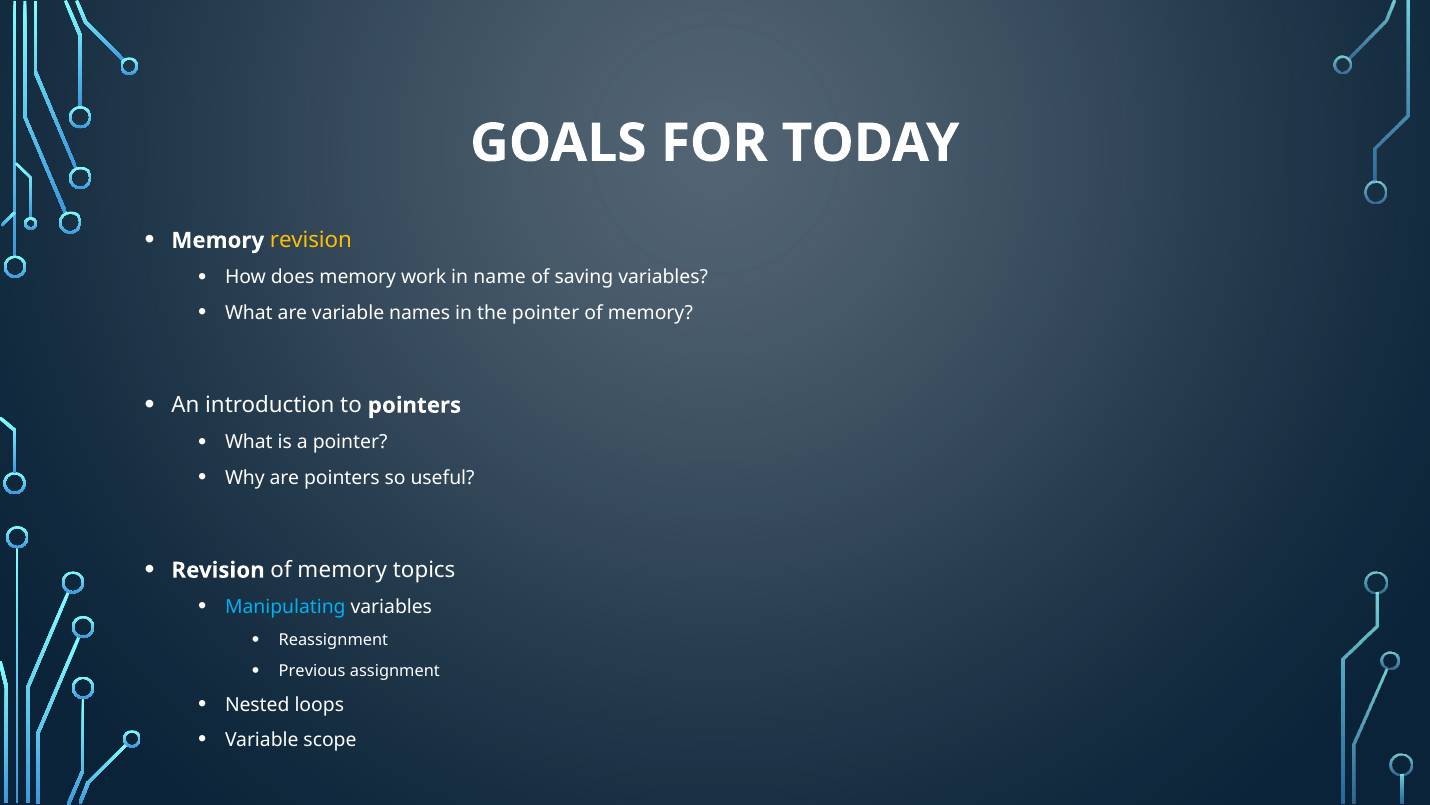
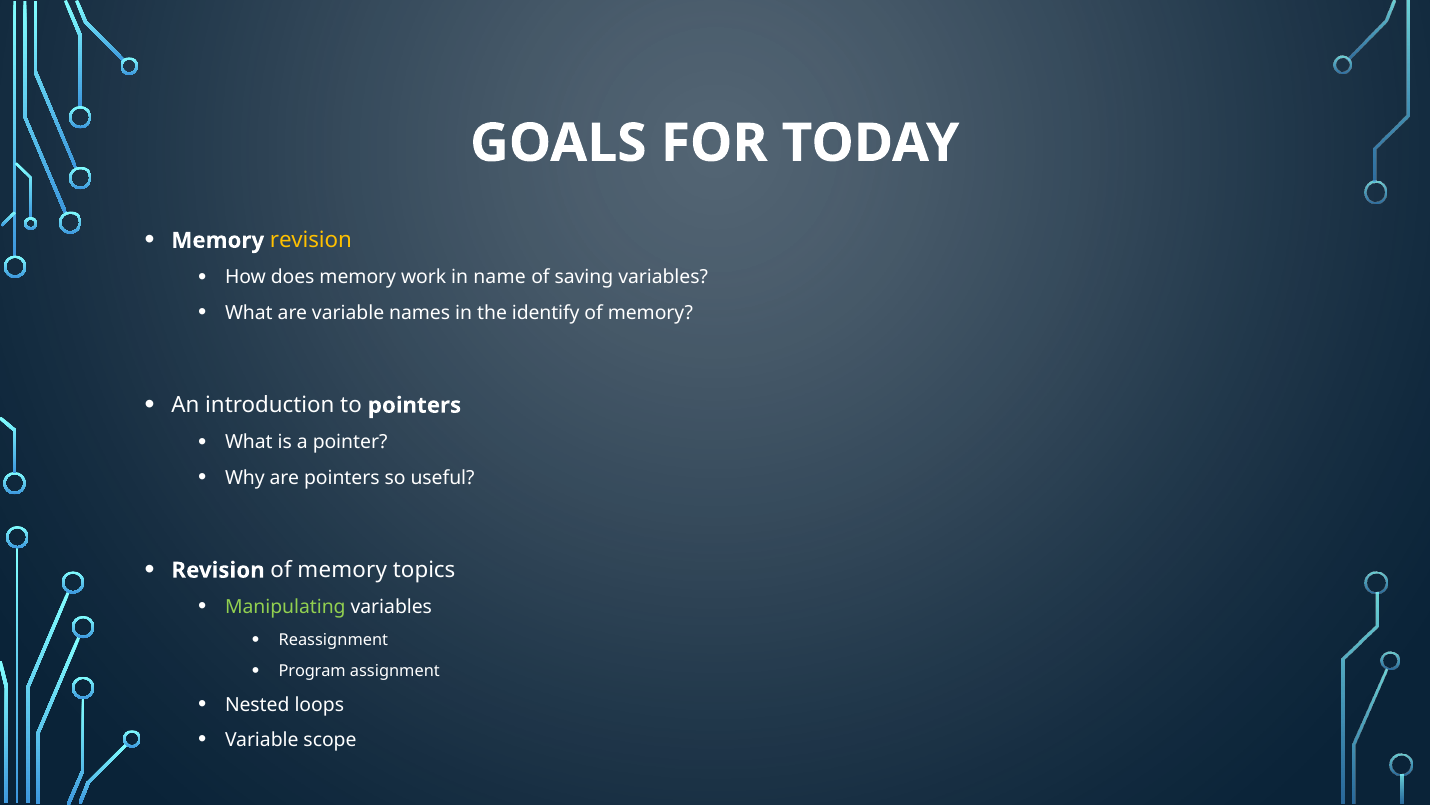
the pointer: pointer -> identify (546, 312)
Manipulating colour: light blue -> light green (285, 607)
Previous: Previous -> Program (312, 670)
